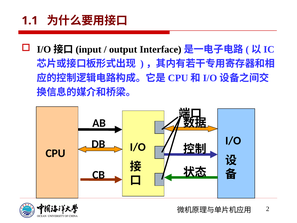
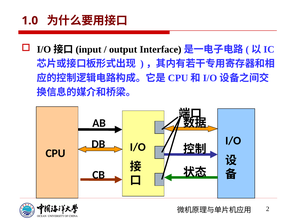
1.1: 1.1 -> 1.0 (30, 21)
